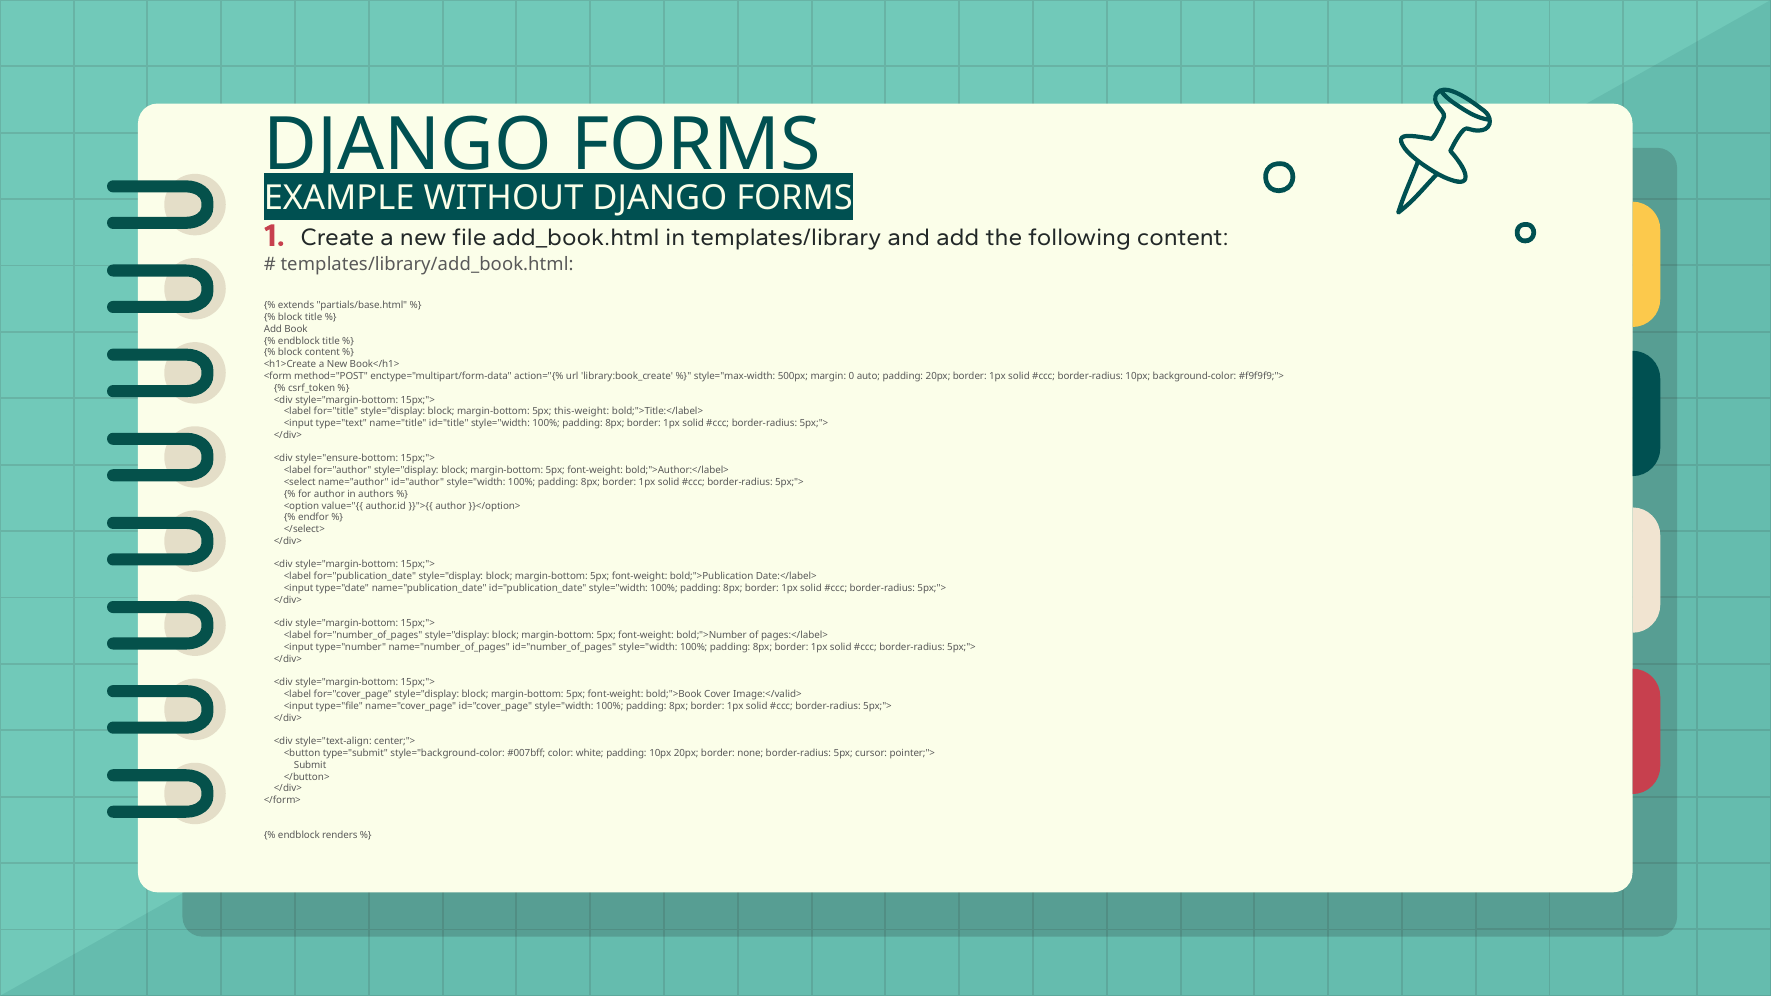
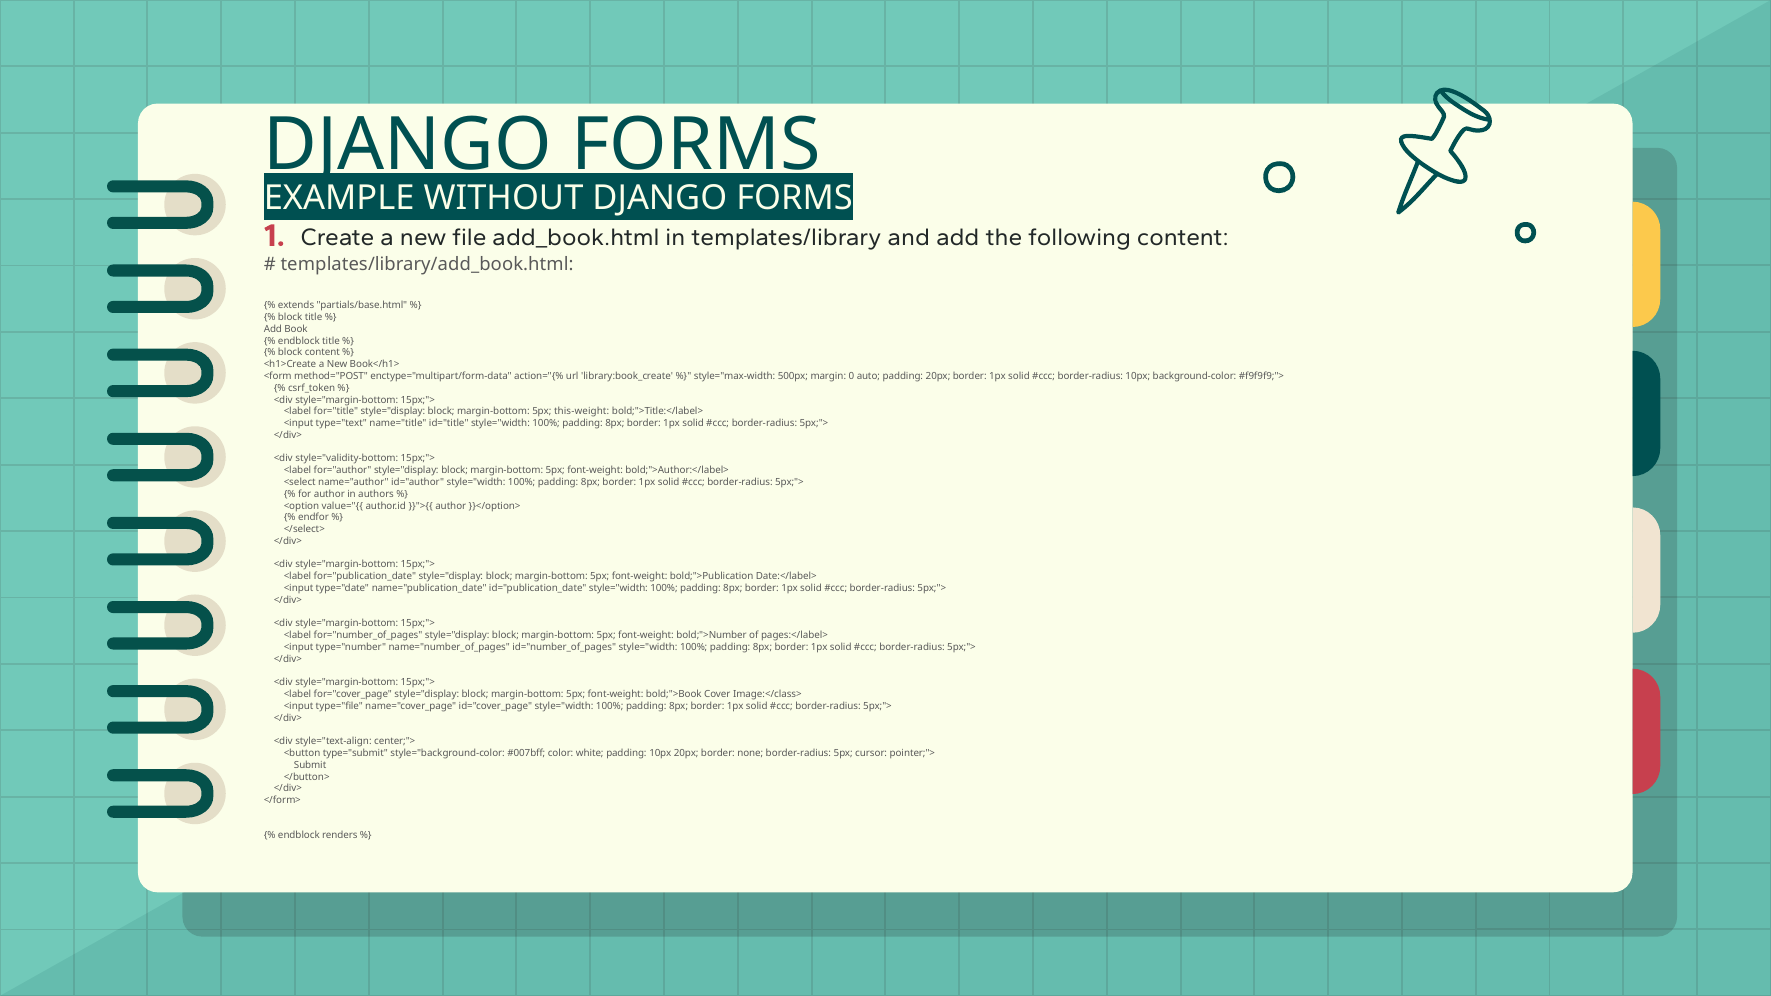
style="ensure-bottom: style="ensure-bottom -> style="validity-bottom (347, 459)
Image:</valid>: Image:</valid> -> Image:</class> (767, 694)
